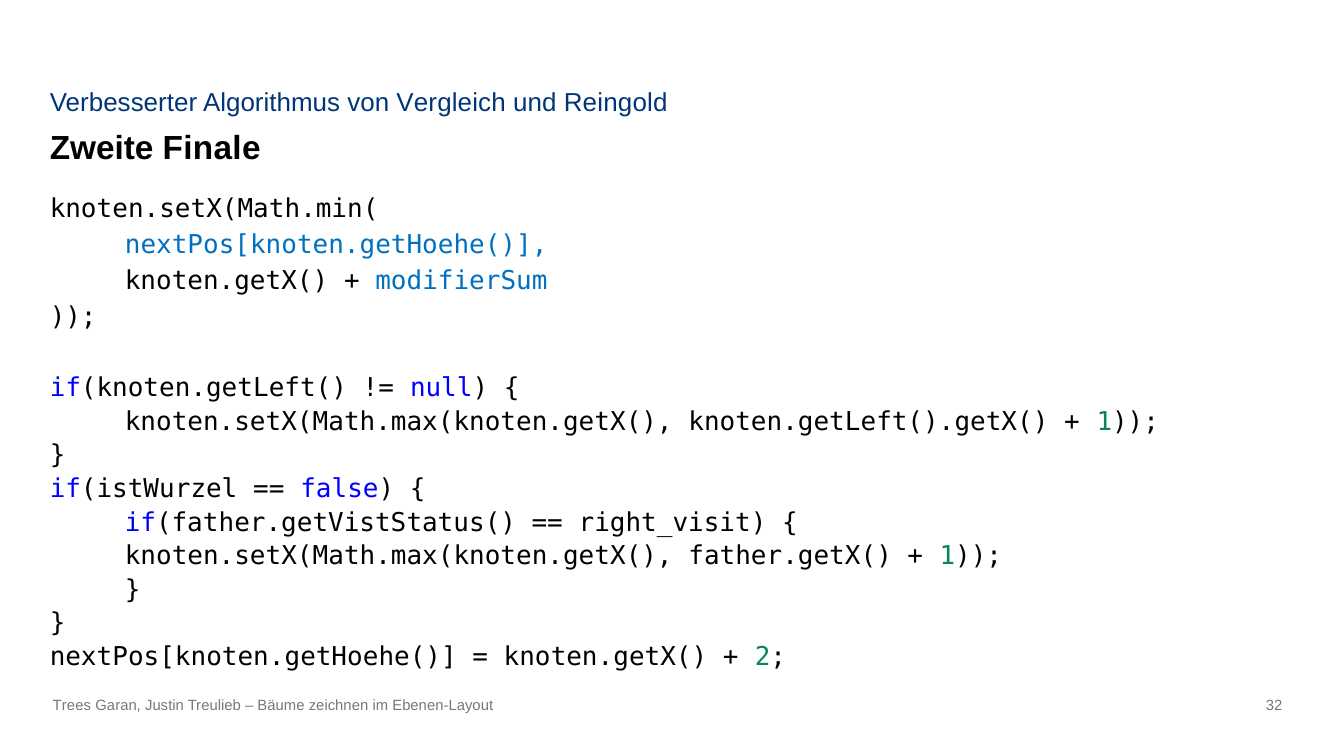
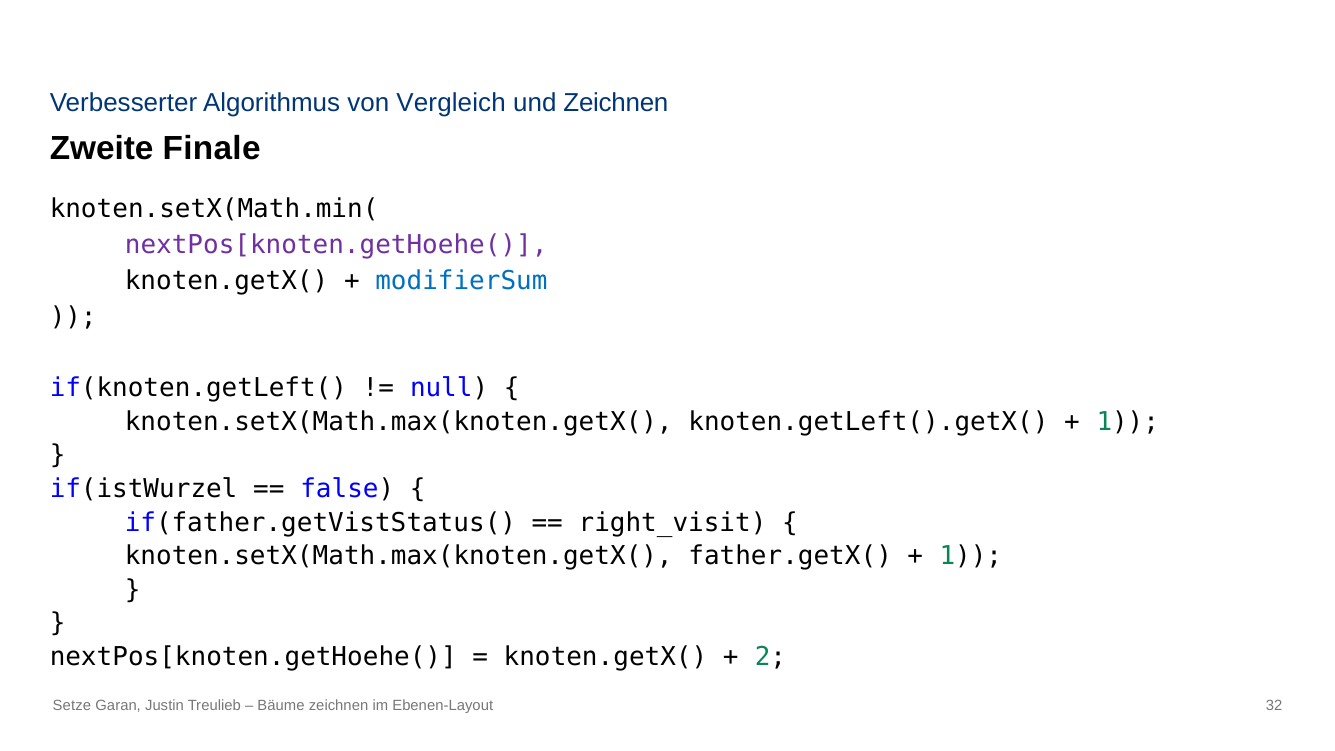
und Reingold: Reingold -> Zeichnen (616, 103)
nextPos[knoten.getHoehe( colour: blue -> purple (336, 245)
Trees: Trees -> Setze (72, 705)
